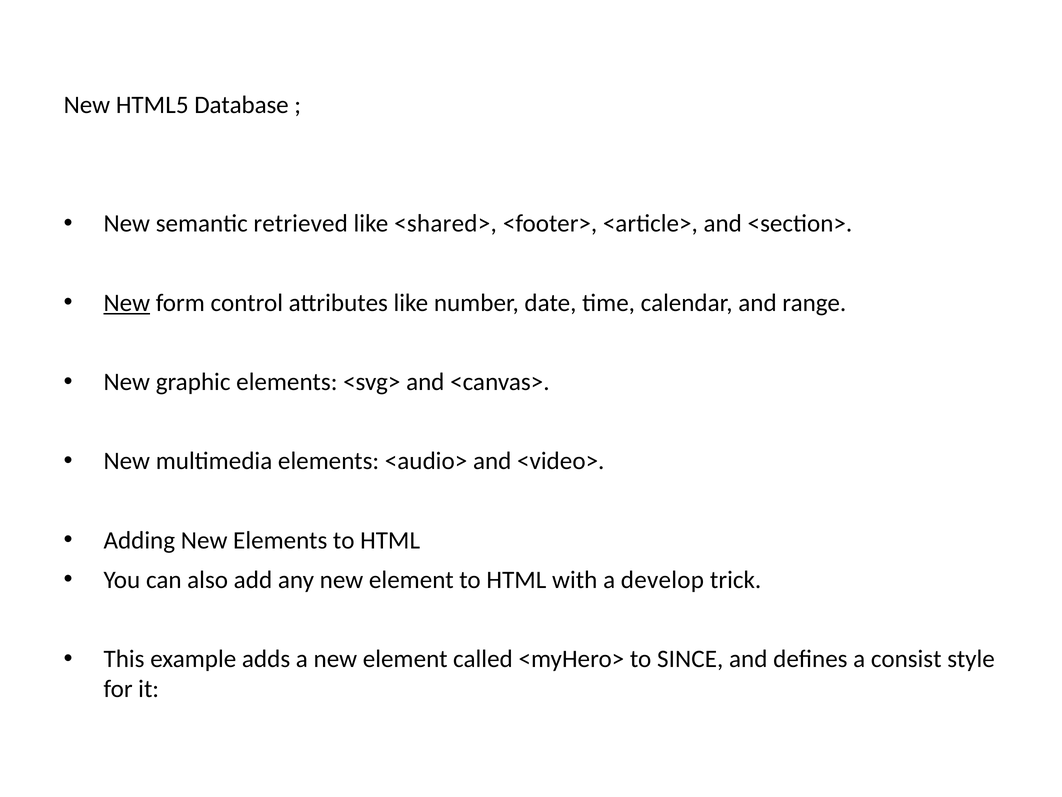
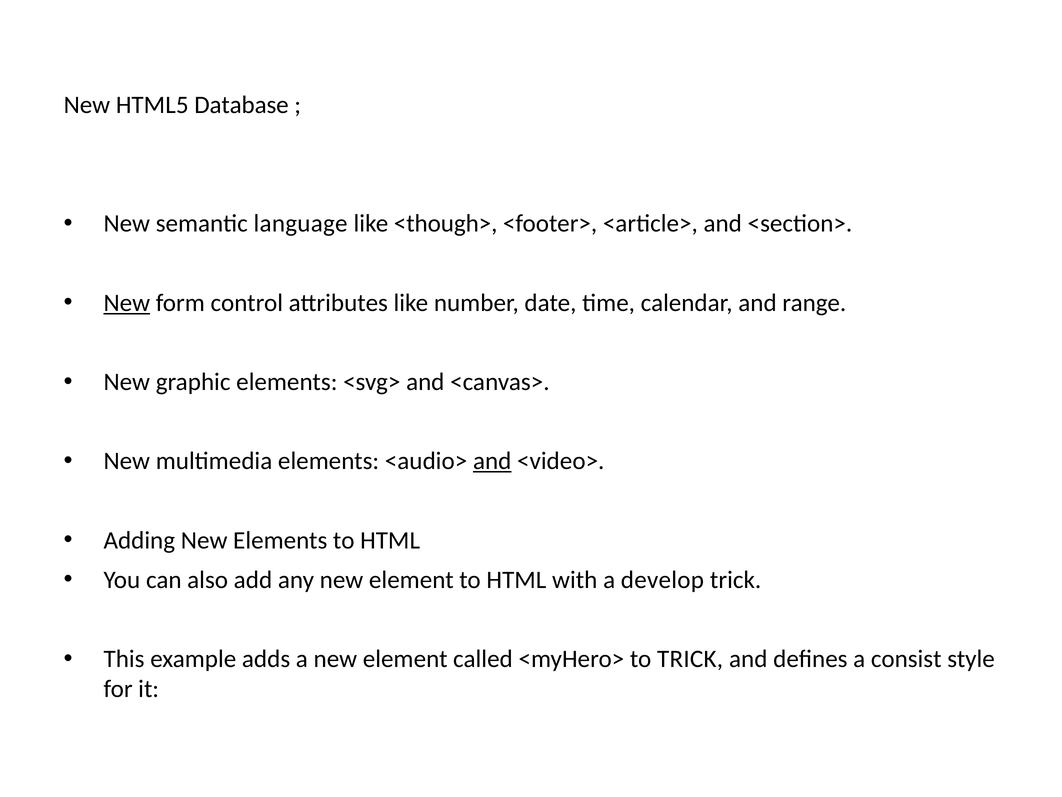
retrieved: retrieved -> language (301, 224)
<shared>: <shared> -> <though> (446, 224)
and underline: none -> present (492, 461)
to SINCE: SINCE -> TRICK (690, 659)
